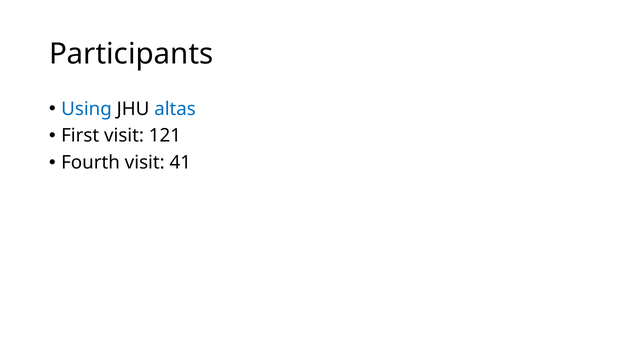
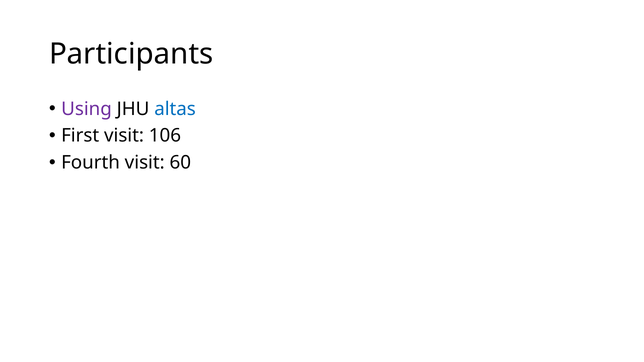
Using colour: blue -> purple (87, 109)
121: 121 -> 106 (165, 136)
41: 41 -> 60 (180, 163)
